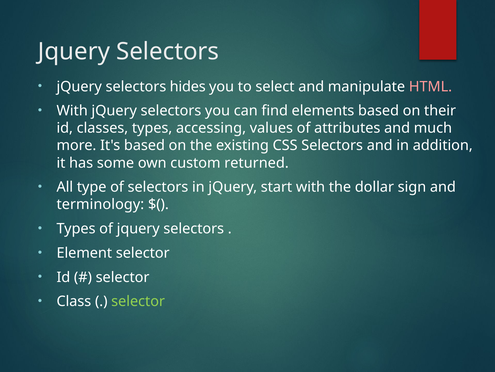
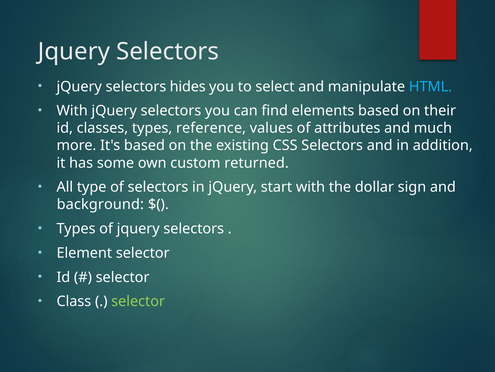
HTML colour: pink -> light blue (430, 86)
accessing: accessing -> reference (211, 128)
terminology: terminology -> background (100, 204)
